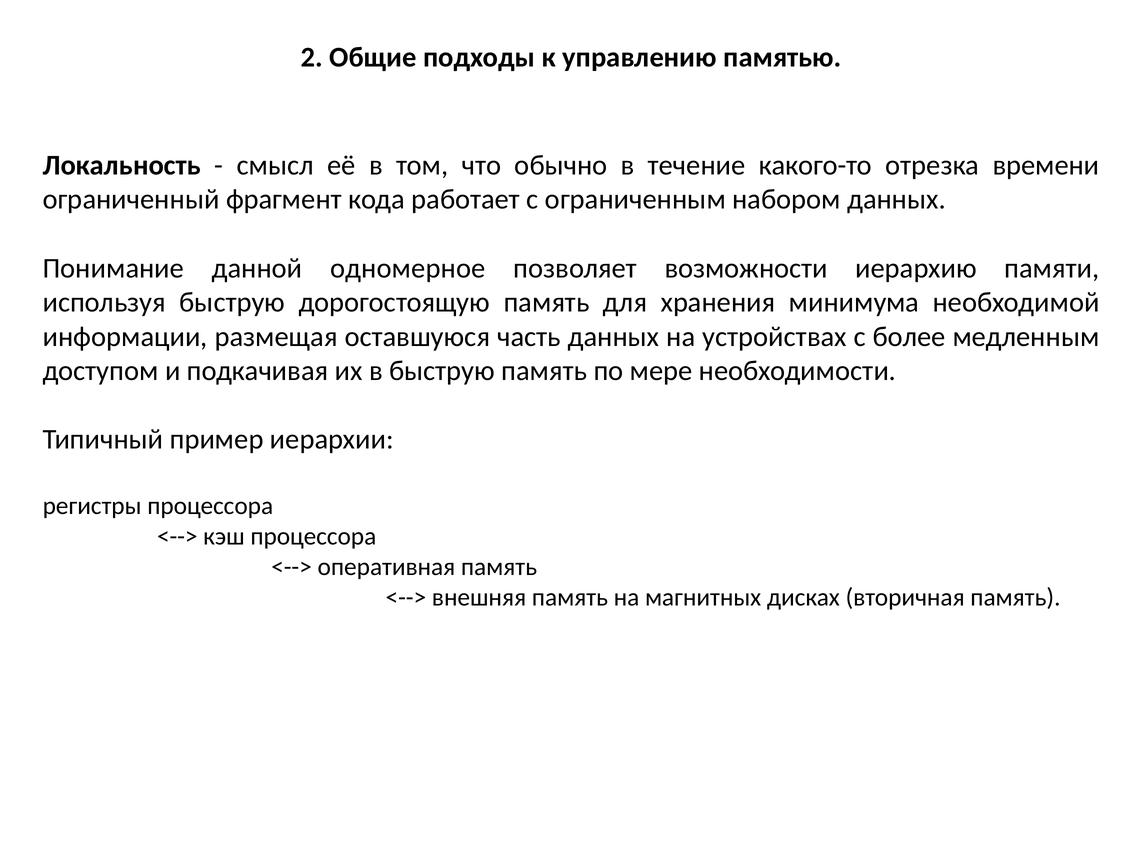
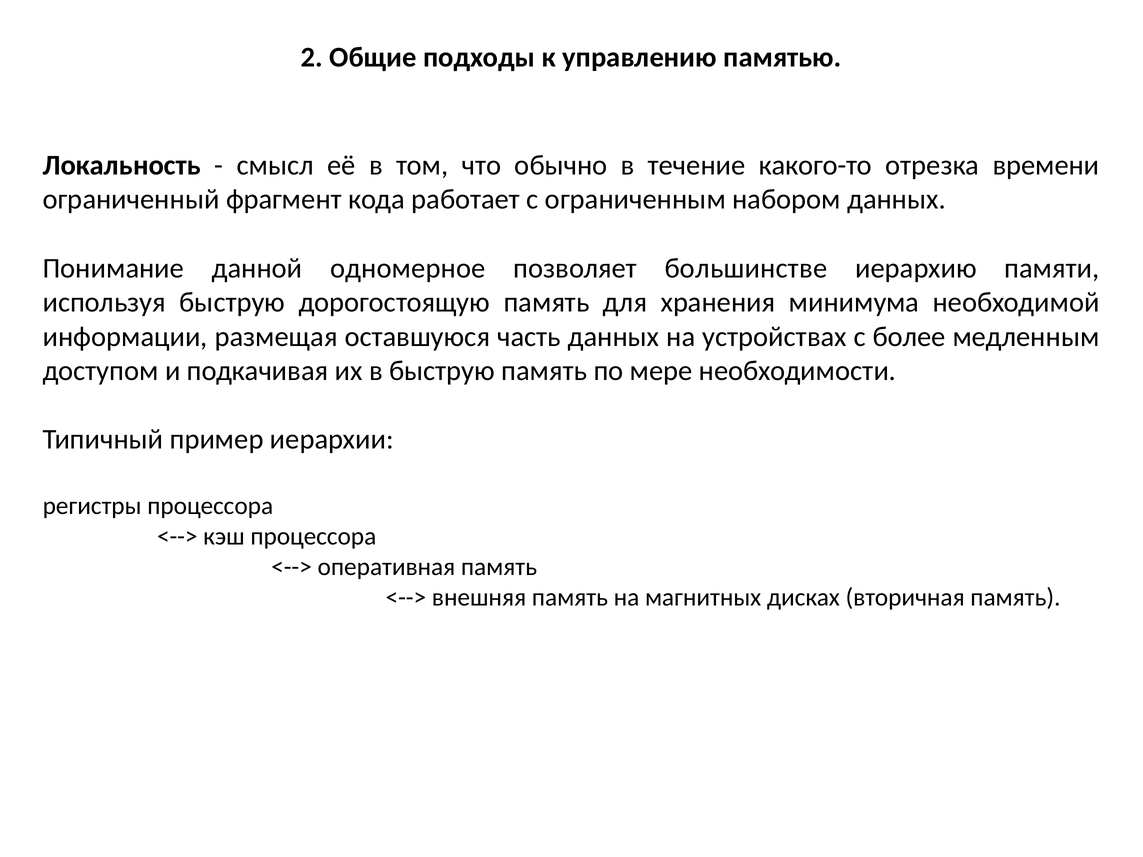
возможности: возможности -> большинстве (746, 268)
